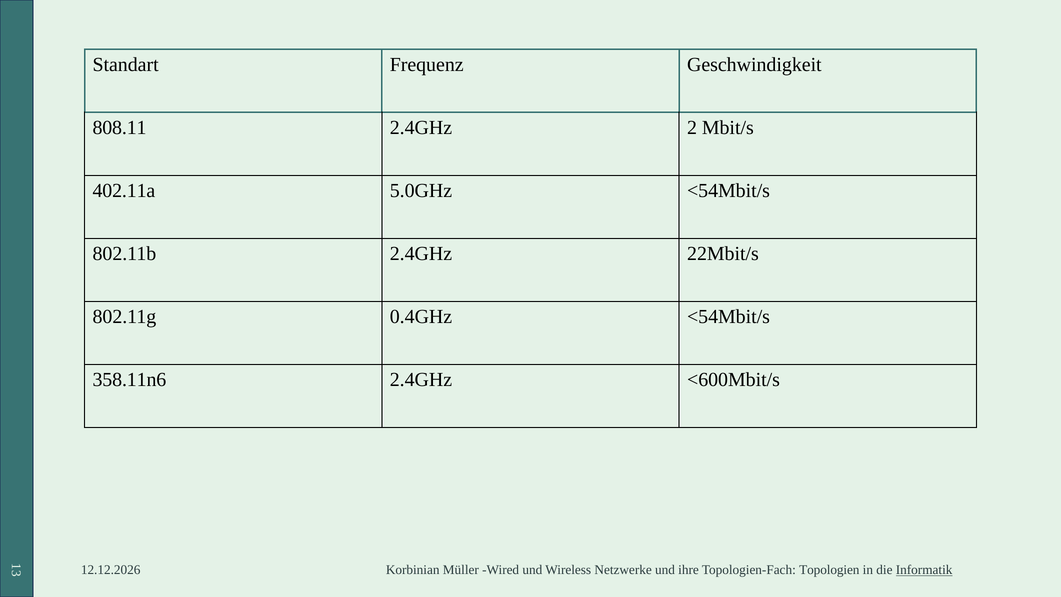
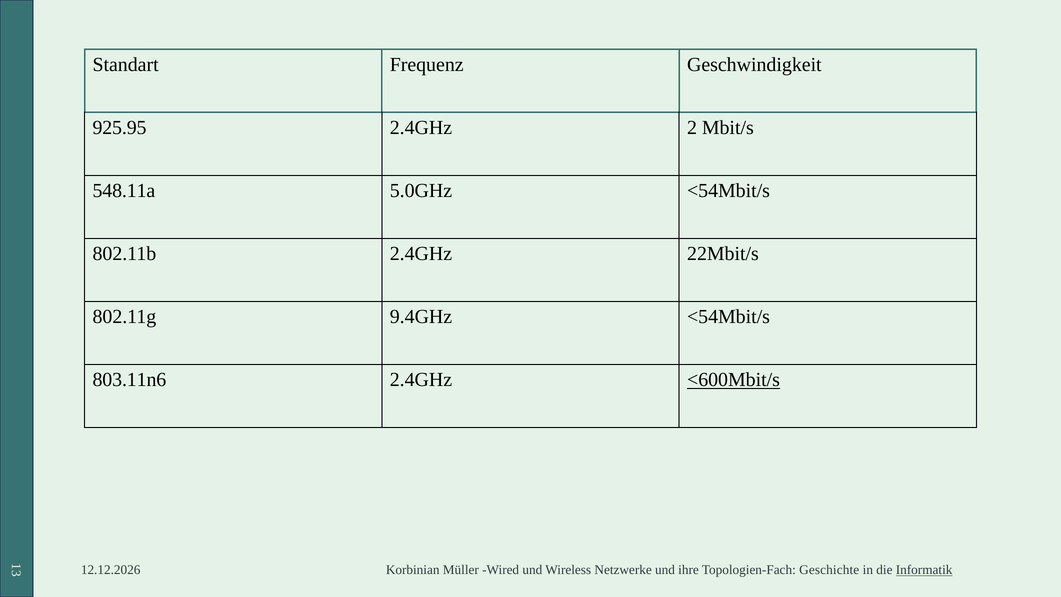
808.11: 808.11 -> 925.95 (120, 128)
402.11a: 402.11a -> 548.11a (124, 191)
0.4GHz: 0.4GHz -> 9.4GHz (421, 317)
358.11n6: 358.11n6 -> 803.11n6 (129, 380)
<600Mbit/s underline: none -> present (733, 380)
Topologien: Topologien -> Geschichte (829, 570)
